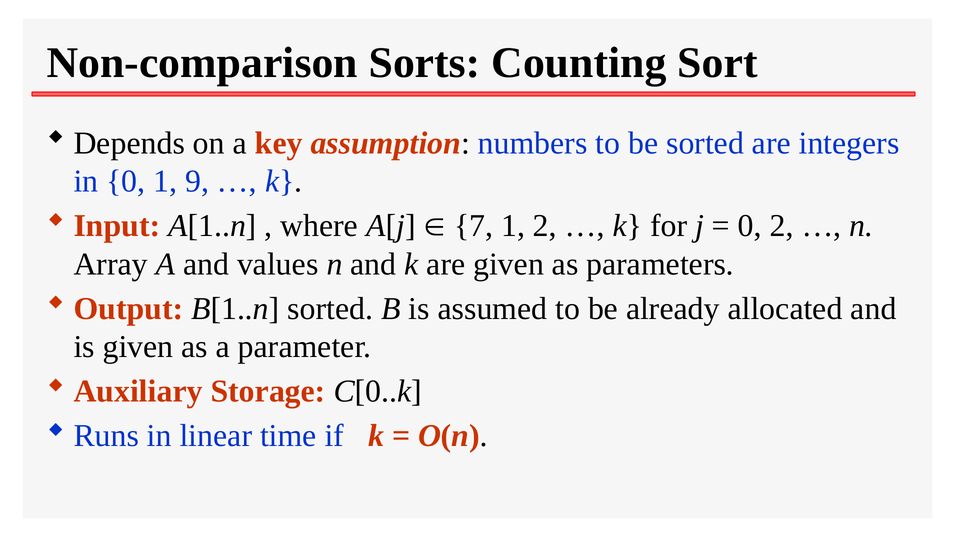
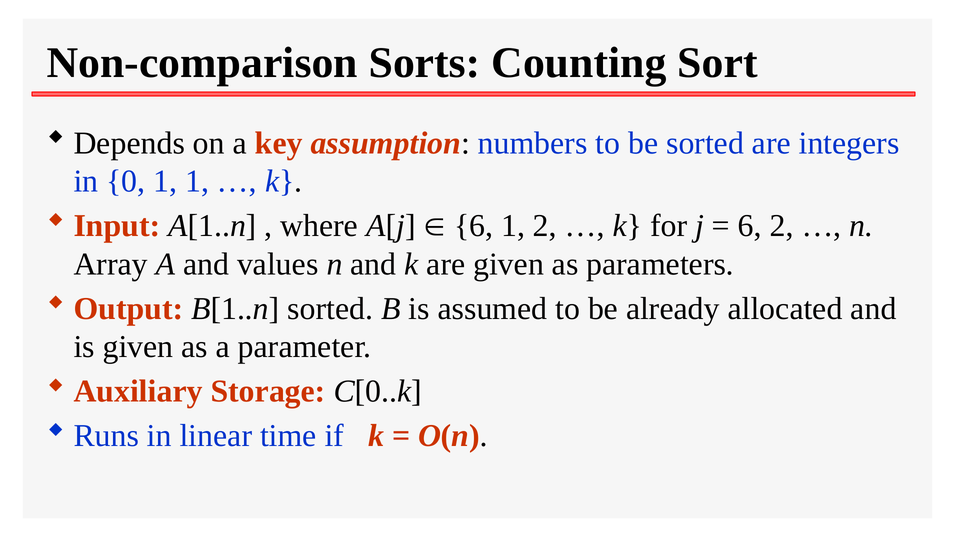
1 9: 9 -> 1 (197, 181)
7: 7 -> 6 (474, 226)
0: 0 -> 6 (750, 226)
